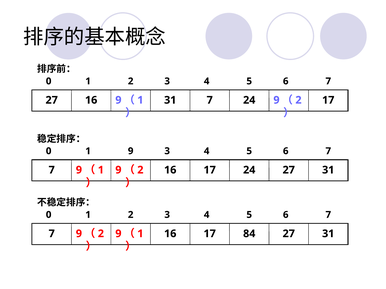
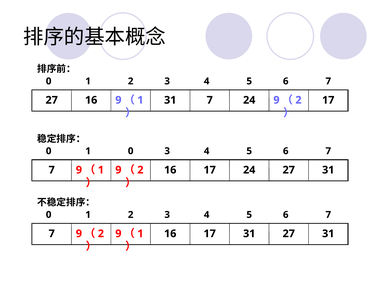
1 9: 9 -> 0 (131, 151)
17 84: 84 -> 31 (249, 234)
